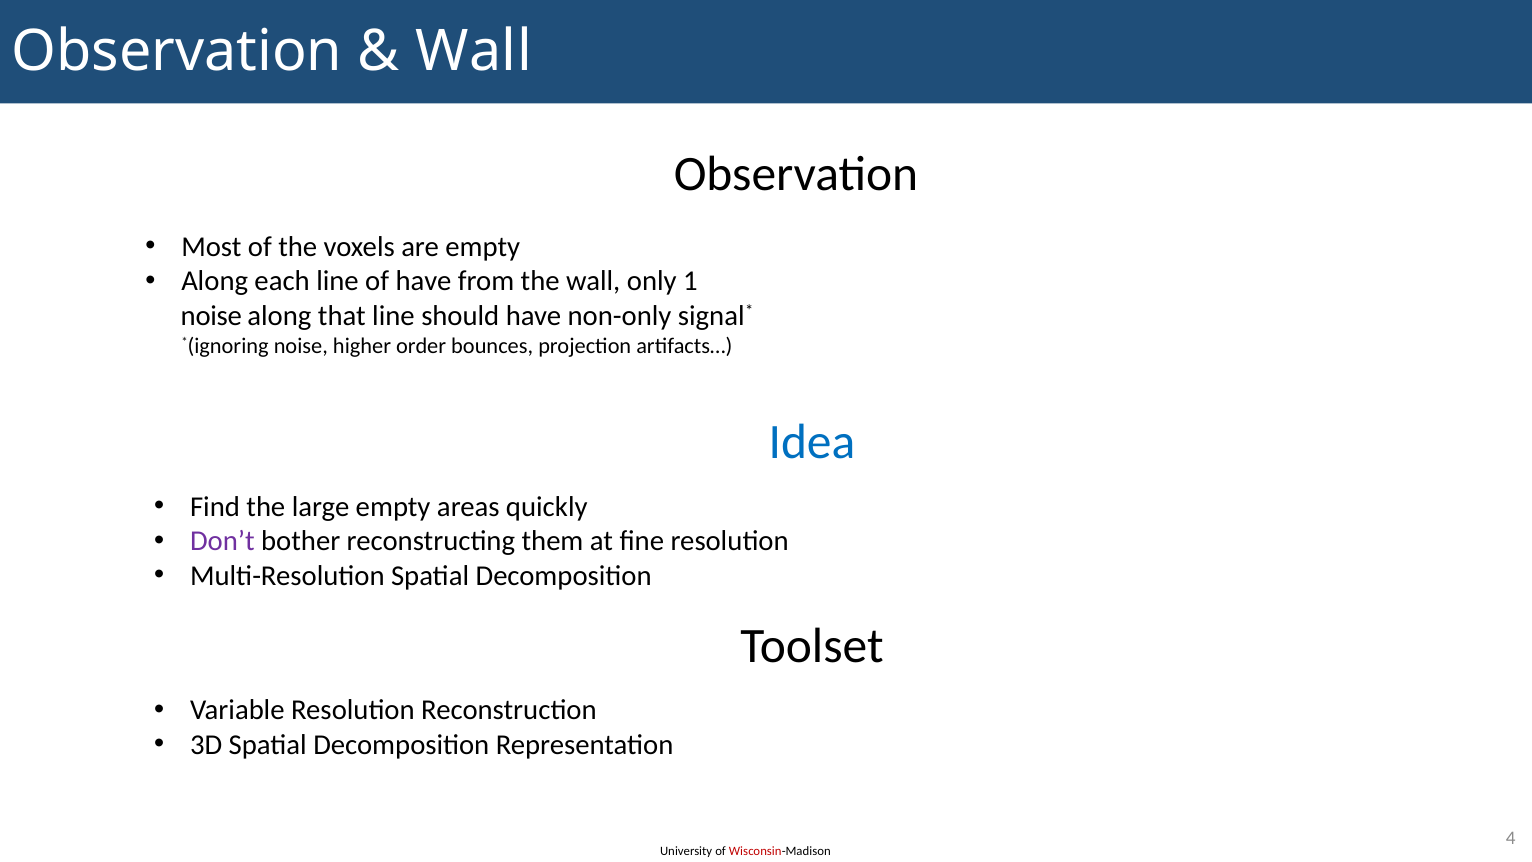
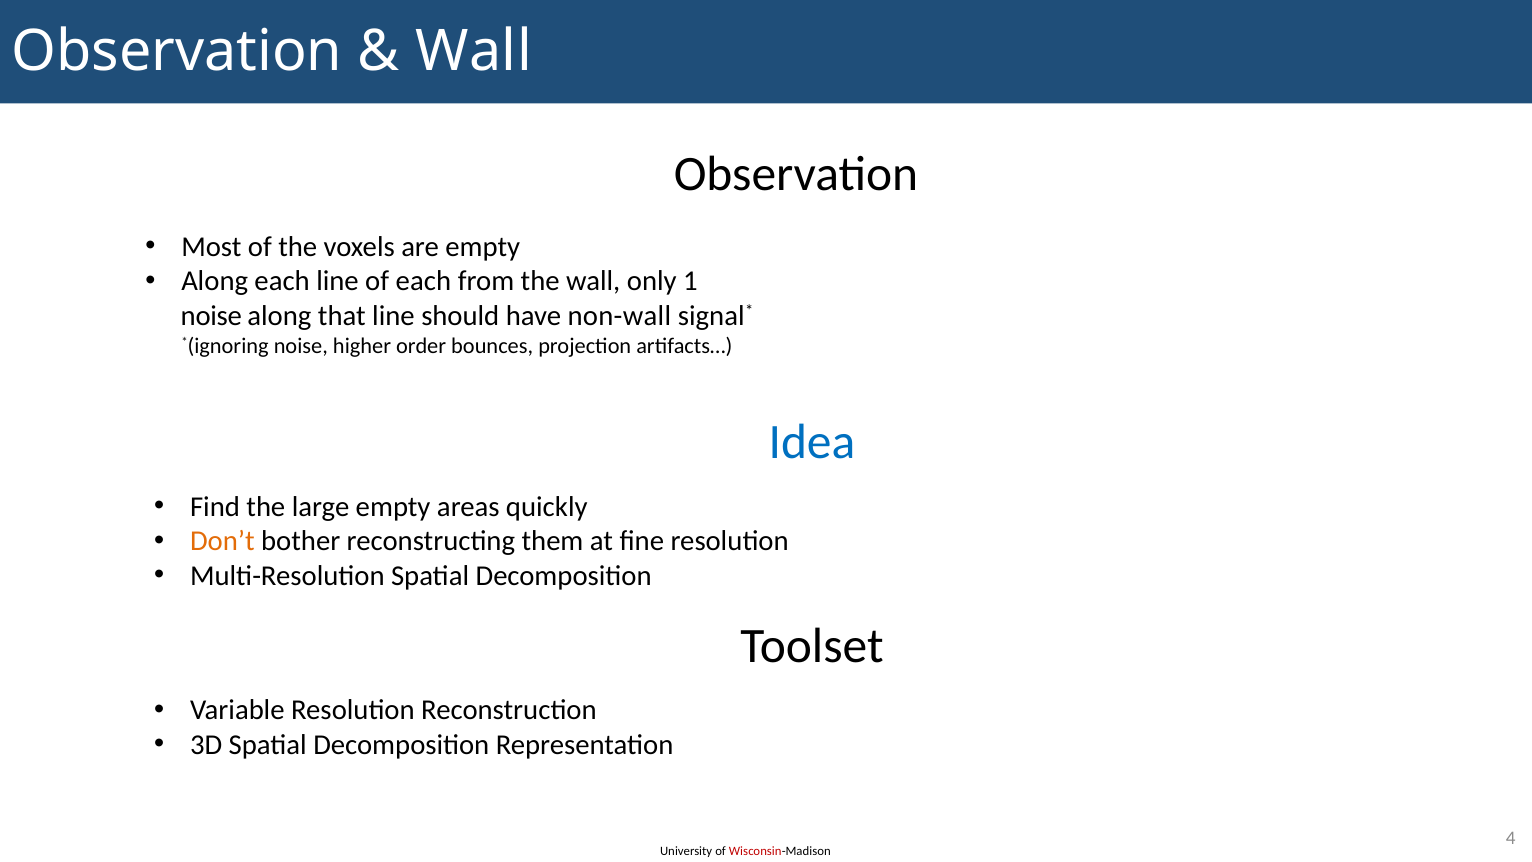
of have: have -> each (423, 281)
non-only: non-only -> non-wall (619, 315)
Don’t colour: purple -> orange (222, 541)
